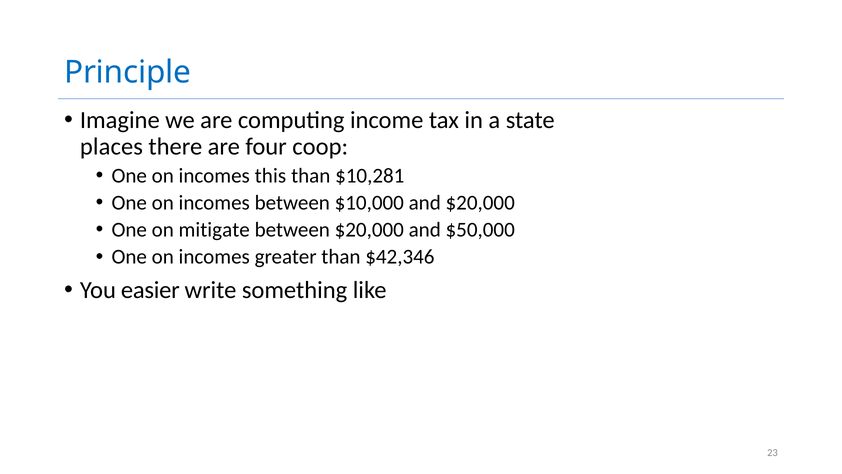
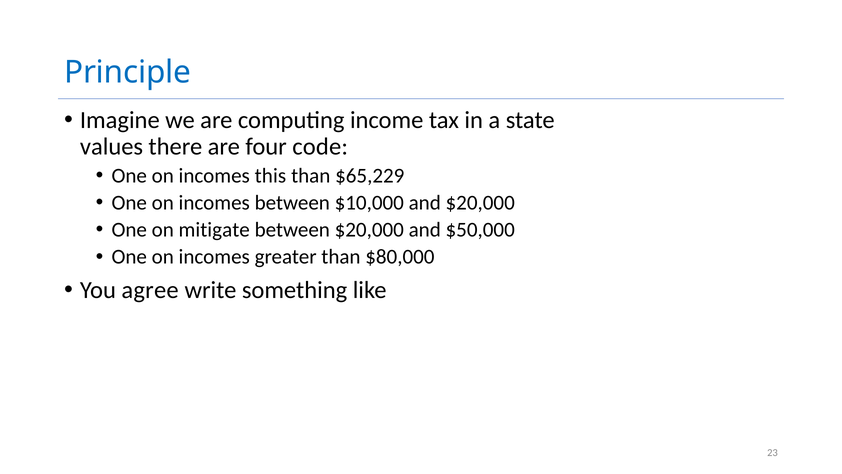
places: places -> values (112, 146)
coop: coop -> code (320, 146)
$10,281: $10,281 -> $65,229 (370, 175)
$42,346: $42,346 -> $80,000 (400, 257)
easier: easier -> agree (150, 290)
